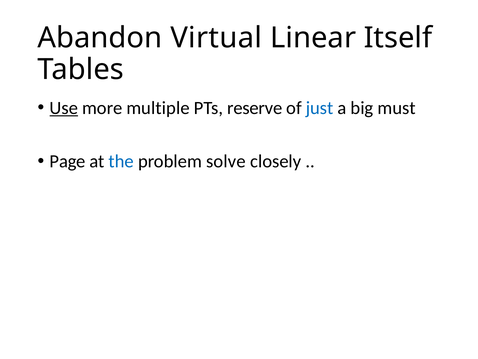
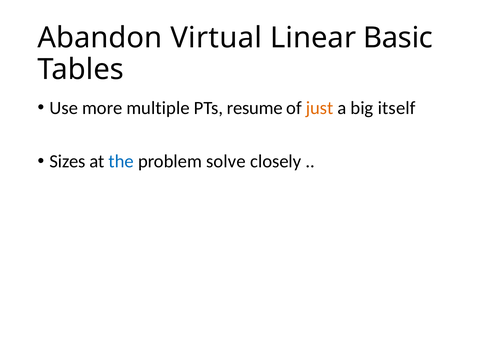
Itself: Itself -> Basic (398, 38)
Use underline: present -> none (64, 108)
reserve: reserve -> resume (255, 108)
just colour: blue -> orange (320, 108)
must: must -> itself (397, 108)
Page: Page -> Sizes (68, 161)
